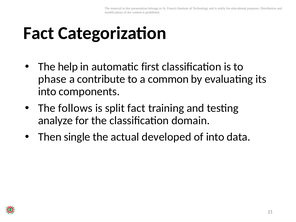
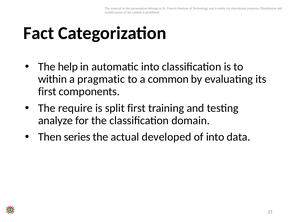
automatic first: first -> into (150, 67)
phase: phase -> within (52, 79)
contribute: contribute -> pragmatic (101, 79)
into: into -> first (47, 92)
follows: follows -> require (75, 108)
split fact: fact -> first (136, 108)
single: single -> series (77, 137)
